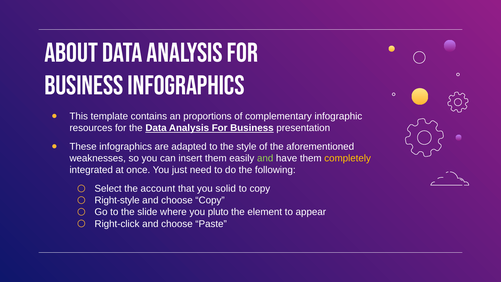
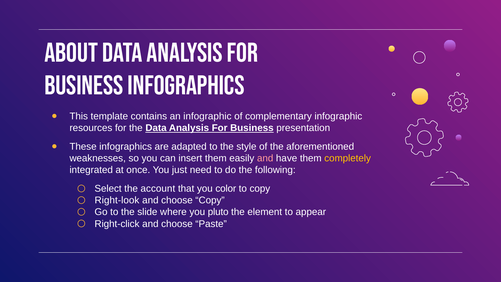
an proportions: proportions -> infographic (207, 116)
and colour: light green -> pink (265, 158)
solid: solid -> color (226, 189)
Right-style: Right-style -> Right-look (117, 200)
